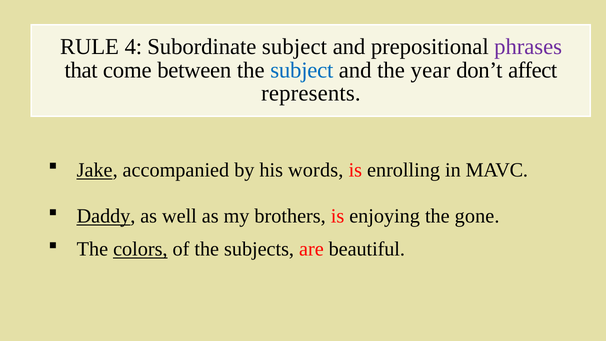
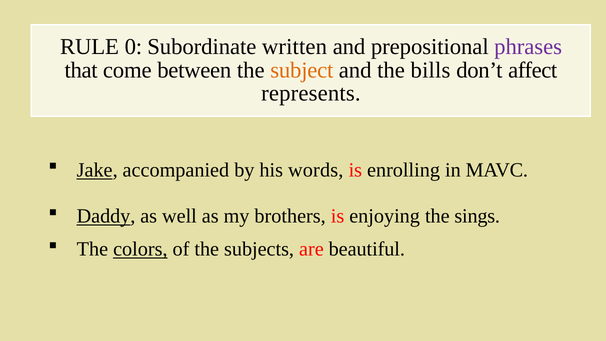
4: 4 -> 0 (133, 47)
Subordinate subject: subject -> written (294, 47)
subject colour: blue -> orange (302, 70)
year: year -> bills (430, 70)
gone: gone -> sings (477, 216)
